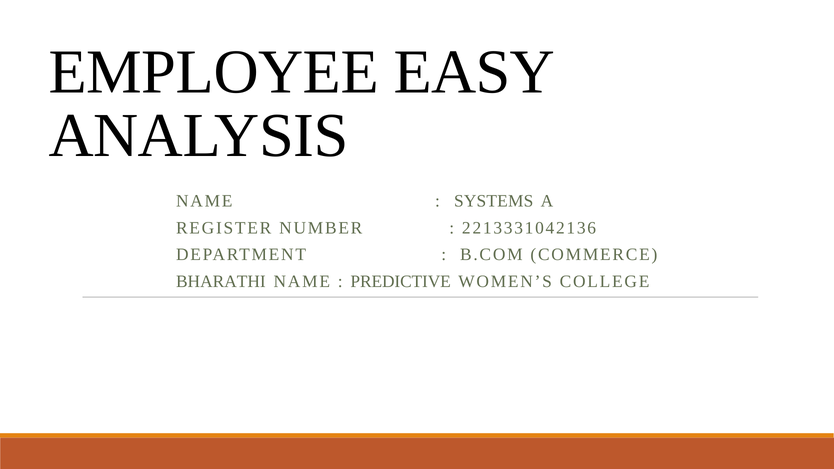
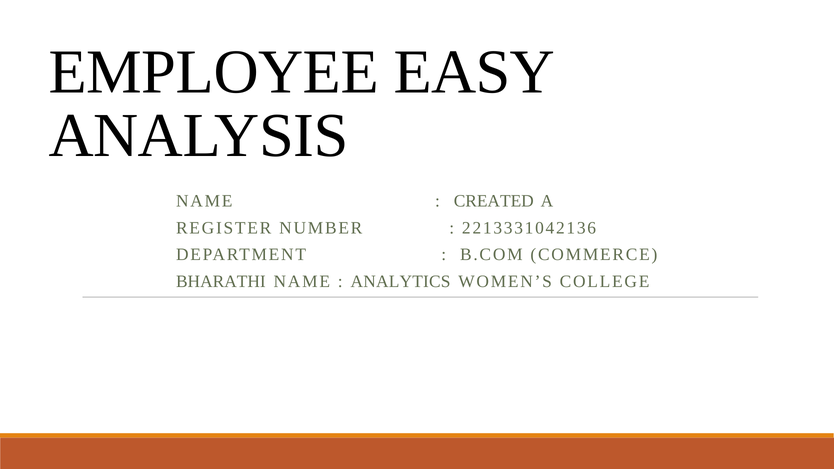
SYSTEMS: SYSTEMS -> CREATED (494, 201)
PREDICTIVE: PREDICTIVE -> ANALYTICS (401, 281)
